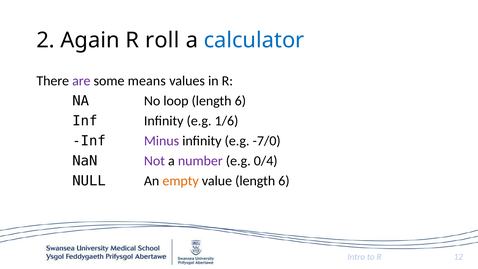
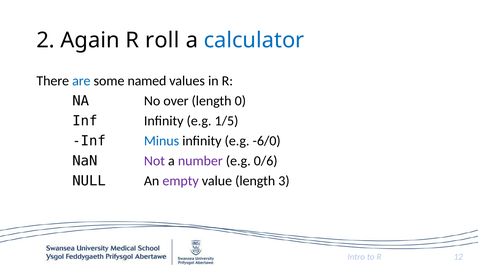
are colour: purple -> blue (81, 81)
means: means -> named (147, 81)
loop: loop -> over (176, 101)
6: 6 -> 0 (240, 101)
1/6: 1/6 -> 1/5 (227, 121)
Minus colour: purple -> blue (162, 141)
-7/0: -7/0 -> -6/0 (267, 141)
0/4: 0/4 -> 0/6 (266, 161)
empty colour: orange -> purple (181, 181)
value length 6: 6 -> 3 (284, 181)
